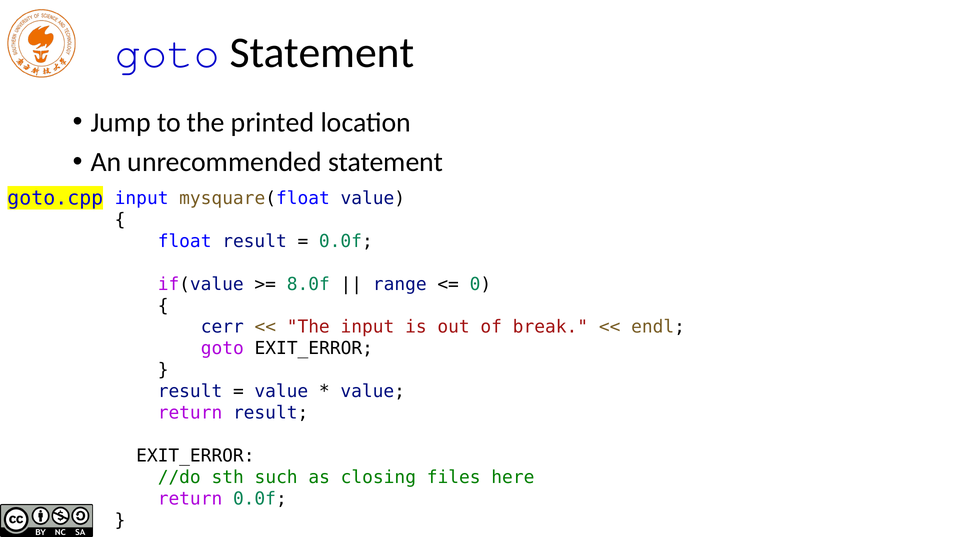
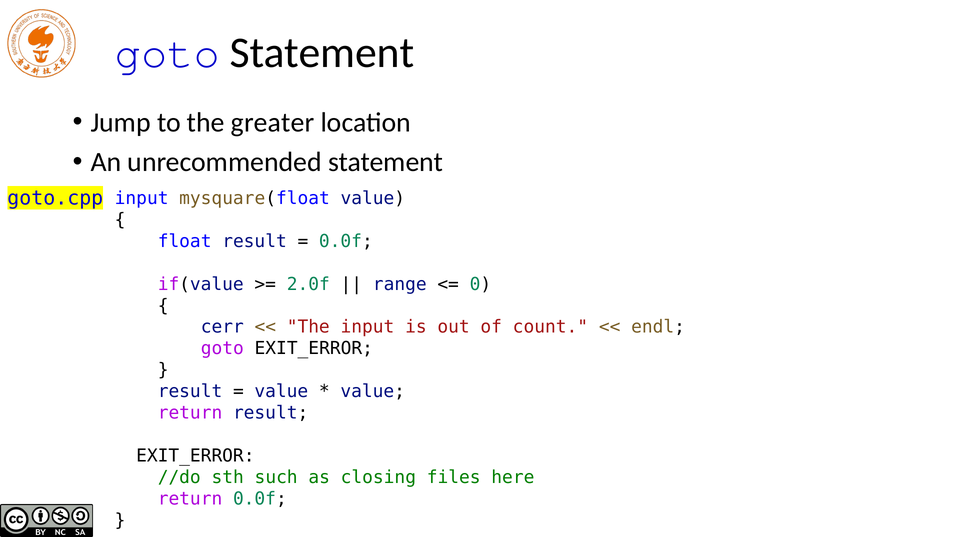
printed: printed -> greater (273, 122)
8.0f: 8.0f -> 2.0f (308, 284)
break: break -> count (550, 327)
